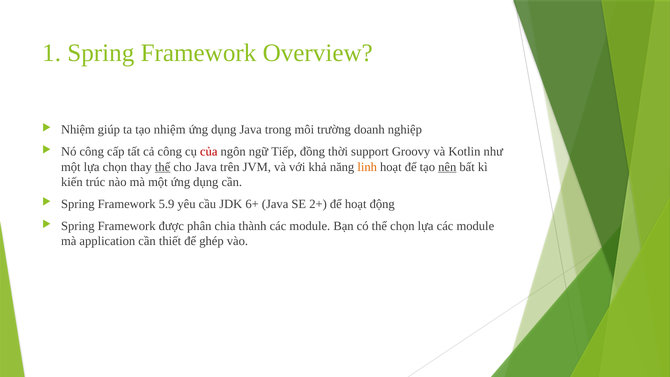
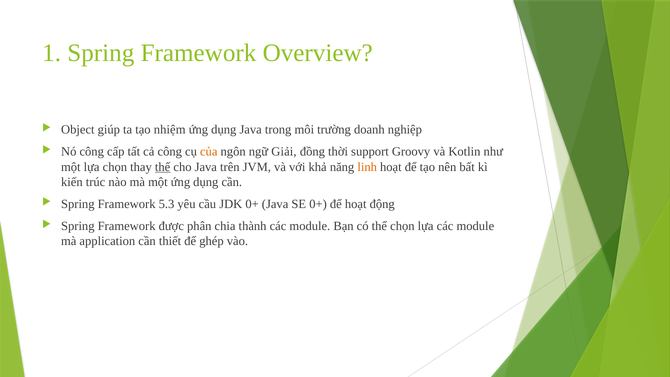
Nhiệm: Nhiệm -> Object (78, 130)
của colour: red -> orange (209, 152)
Tiếp: Tiếp -> Giải (284, 152)
nên underline: present -> none (447, 167)
5.9: 5.9 -> 5.3 (166, 204)
JDK 6+: 6+ -> 0+ (252, 204)
SE 2+: 2+ -> 0+ (318, 204)
